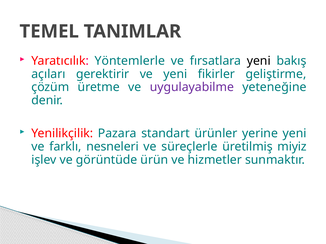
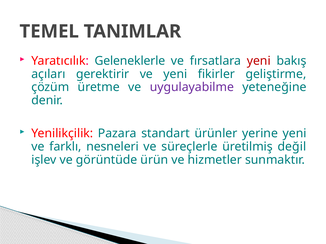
Yöntemlerle: Yöntemlerle -> Geleneklerle (130, 61)
yeni colour: black -> red (259, 61)
miyiz: miyiz -> değil (292, 147)
